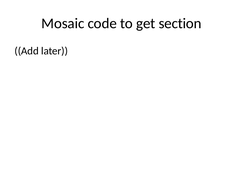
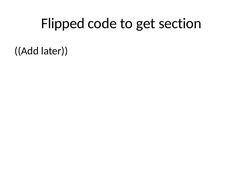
Mosaic: Mosaic -> Flipped (63, 24)
